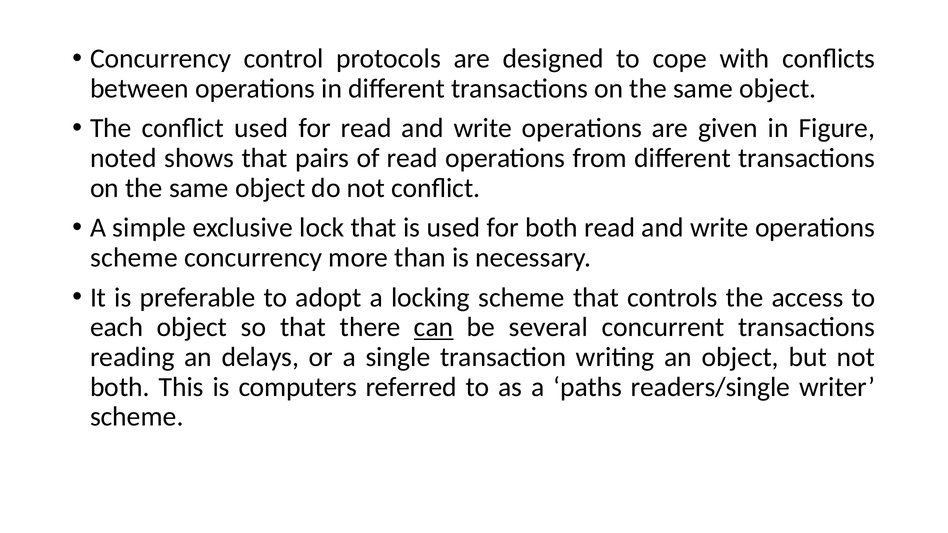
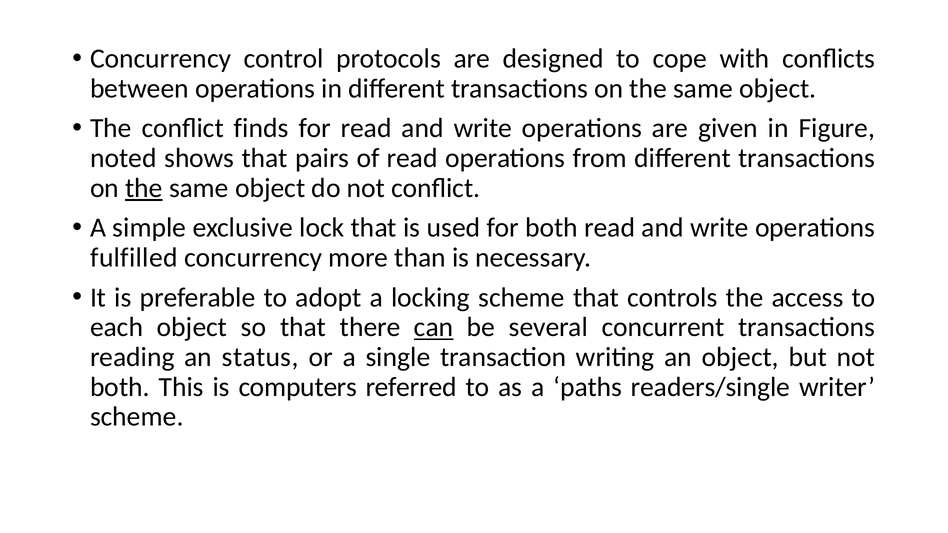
conflict used: used -> finds (261, 128)
the underline: none -> present (144, 188)
scheme: scheme -> fulfilled (134, 258)
delays: delays -> status (260, 357)
